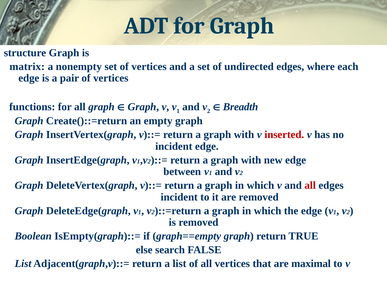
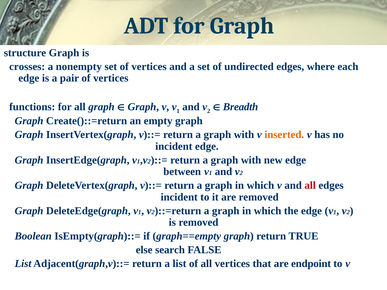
matrix: matrix -> crosses (27, 67)
inserted colour: red -> orange (284, 135)
maximal: maximal -> endpoint (311, 264)
